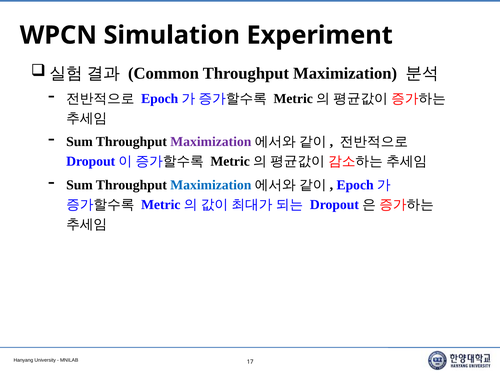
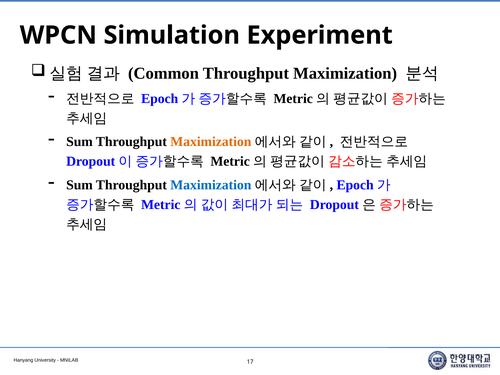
Maximization colour: purple -> orange (211, 142)
